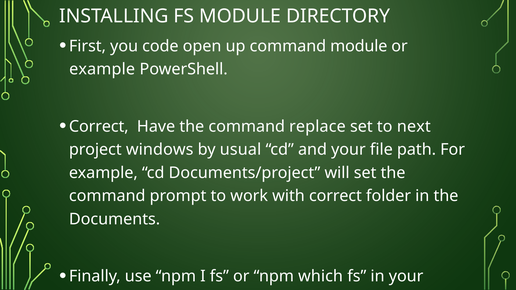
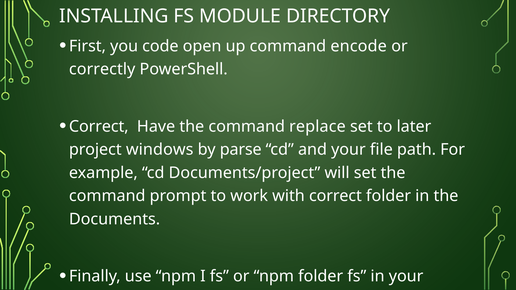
command module: module -> encode (359, 46)
example: example -> correctly (102, 69)
next: next -> later (414, 126)
usual: usual -> parse (241, 150)
npm which: which -> folder (321, 277)
